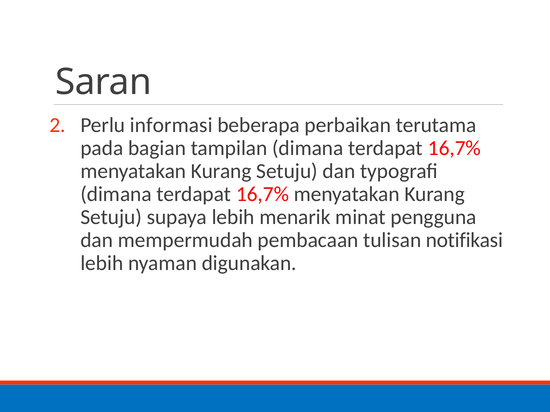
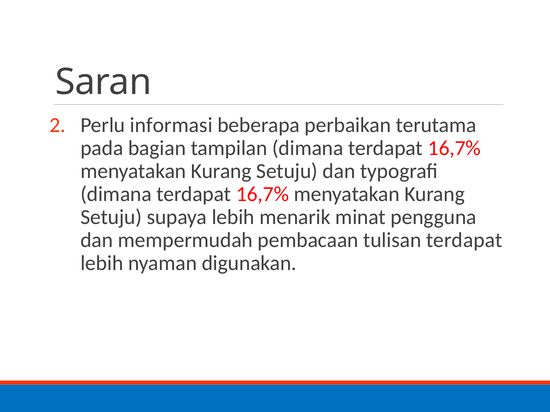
tulisan notifikasi: notifikasi -> terdapat (464, 240)
